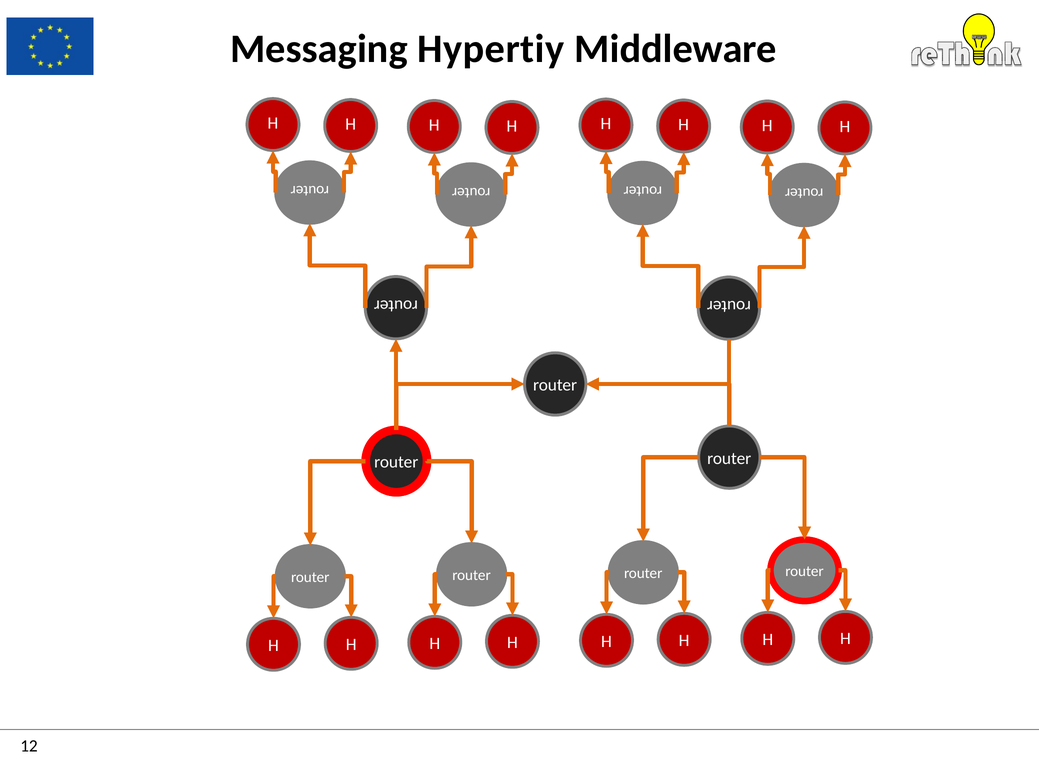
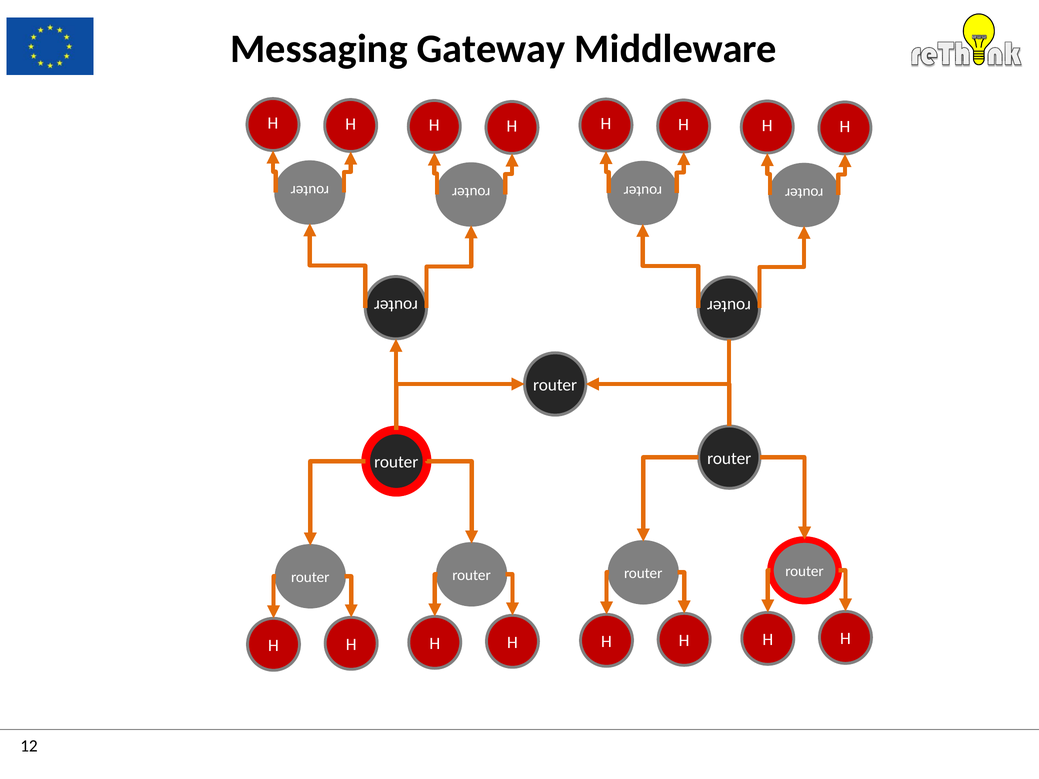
Hypertiy: Hypertiy -> Gateway (491, 49)
